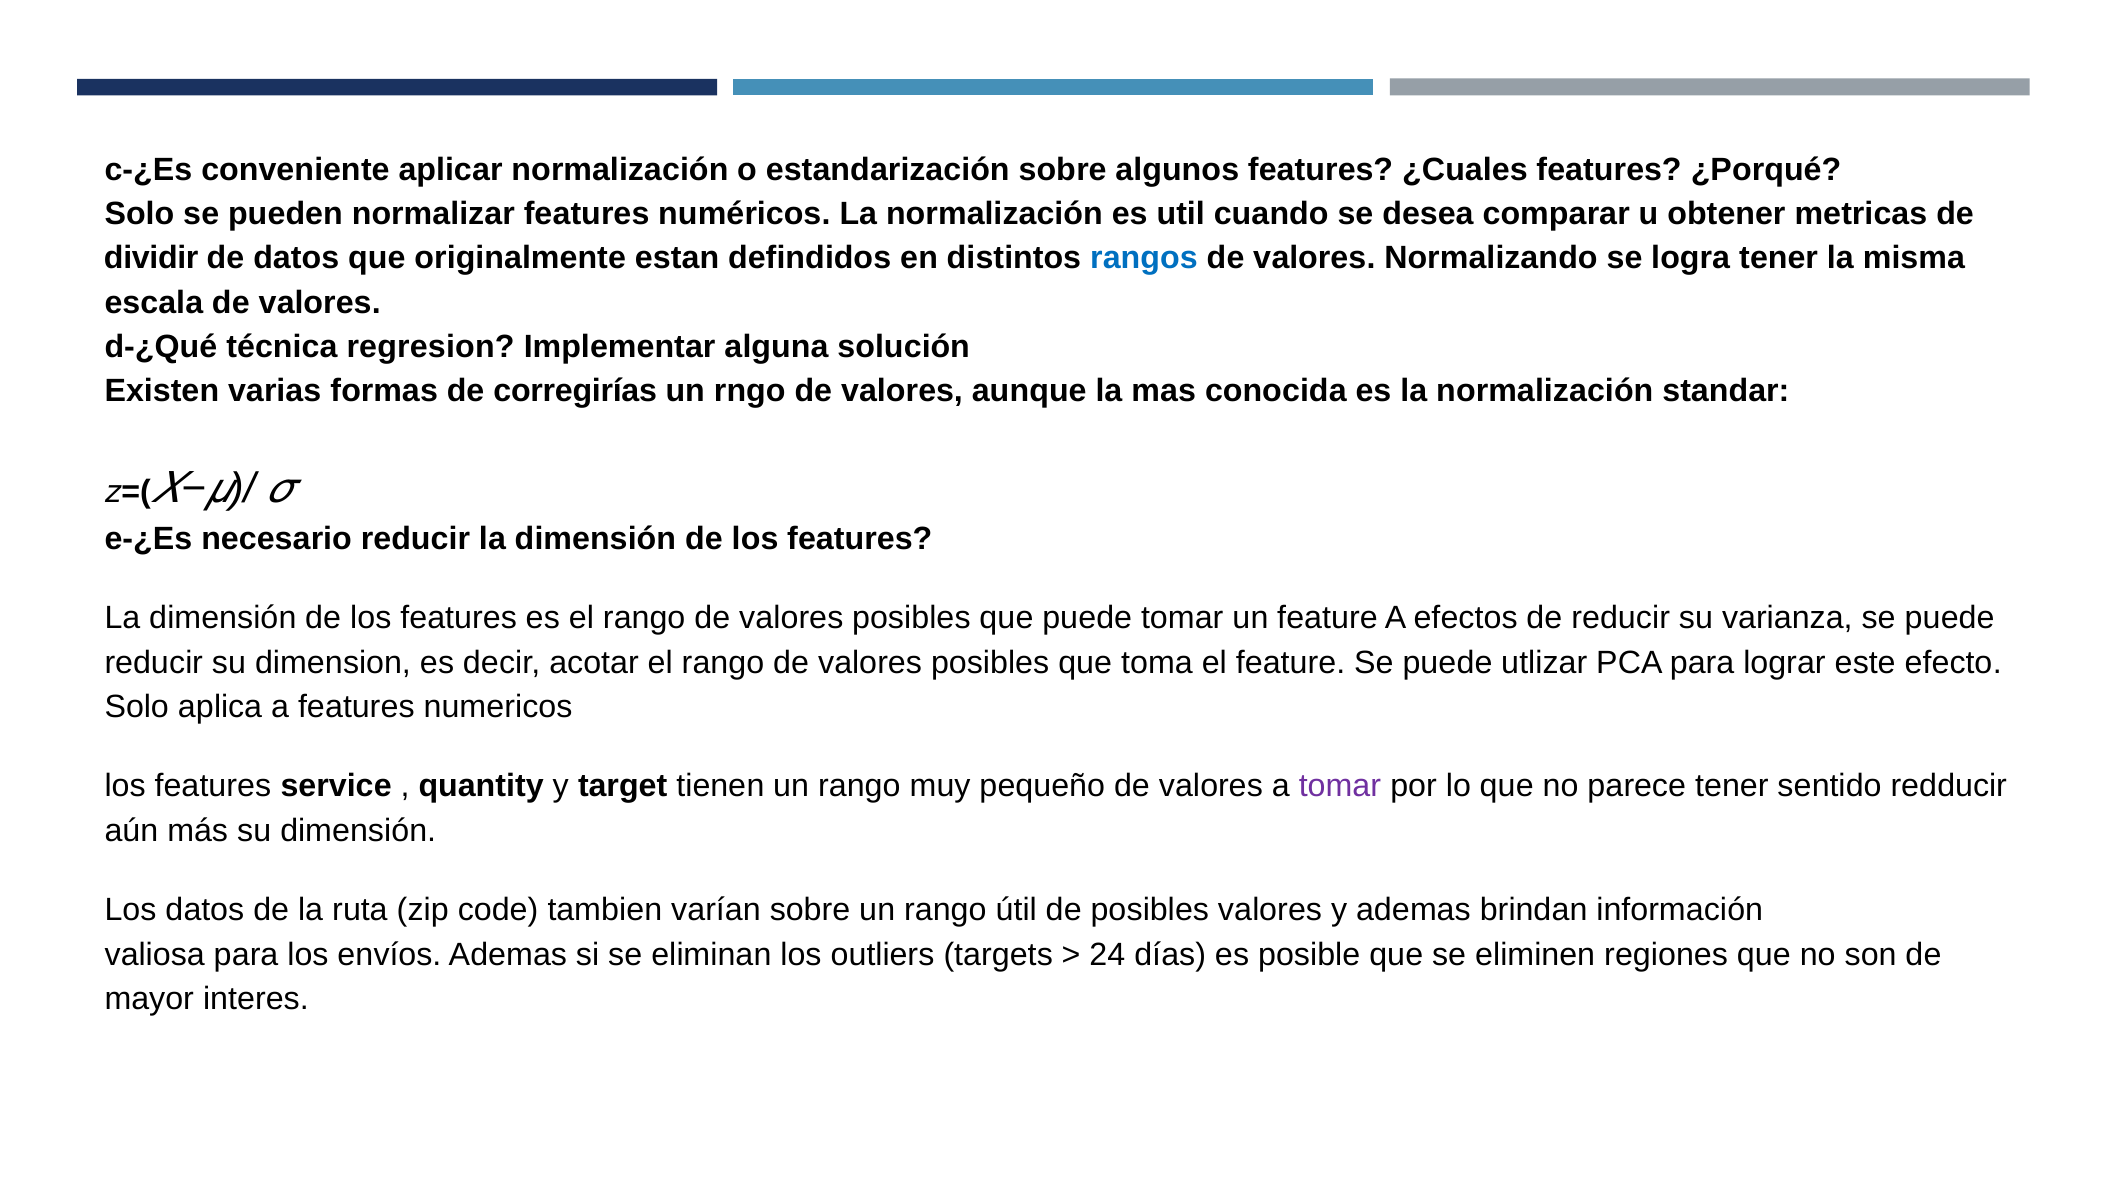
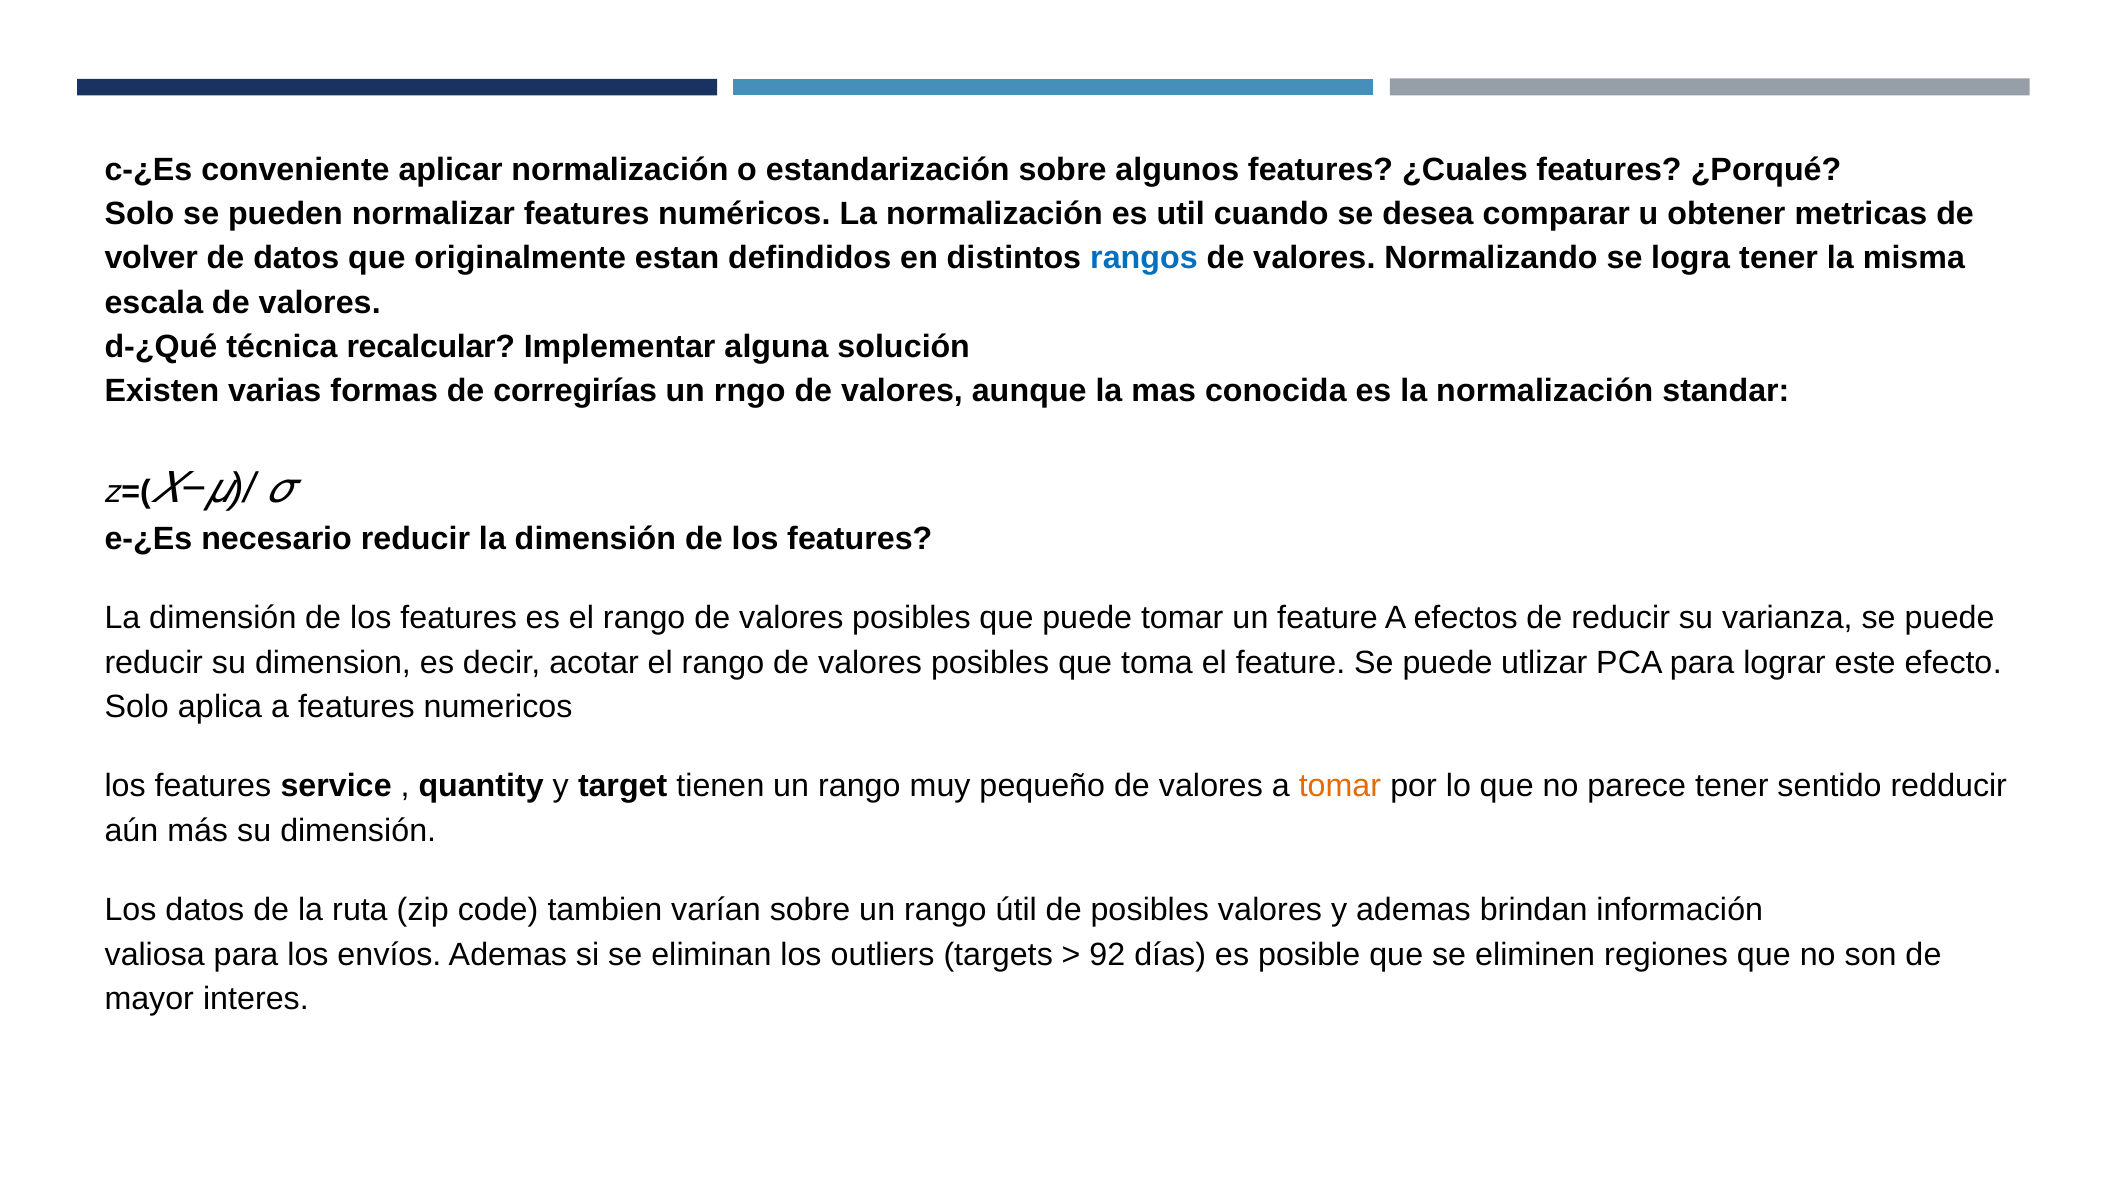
dividir: dividir -> volver (151, 258)
regresion: regresion -> recalcular (431, 347)
tomar colour: purple -> orange (1340, 786)
24: 24 -> 92 (1107, 955)
